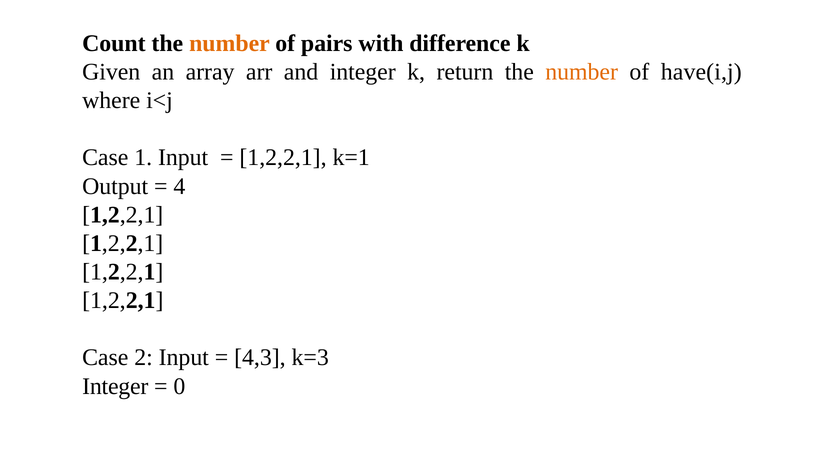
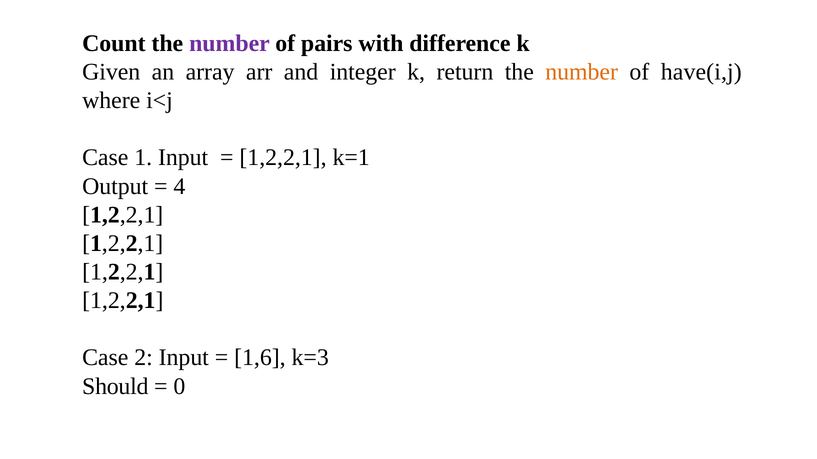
number colour: orange -> purple (229, 43)
4,3: 4,3 -> 1,6 (260, 358)
Integer: Integer -> Should (115, 387)
